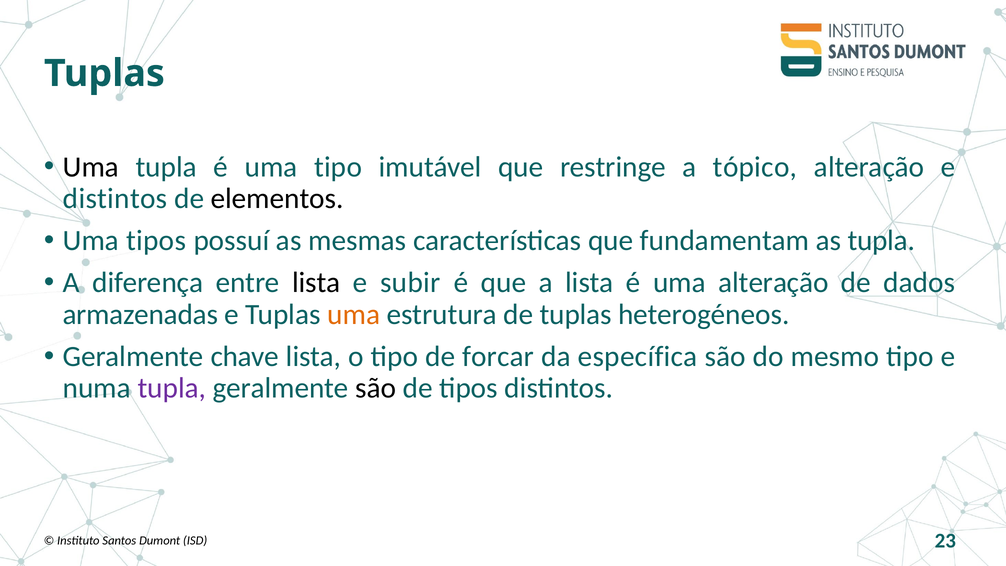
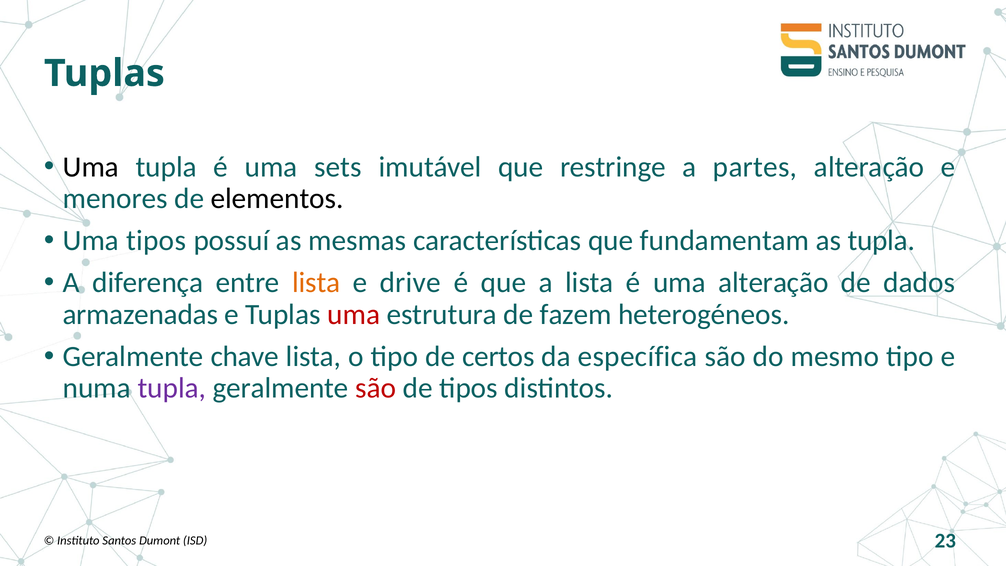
uma tipo: tipo -> sets (338, 167)
tópico: tópico -> partes (755, 167)
distintos: distintos -> menores (115, 198)
lista colour: black -> orange (316, 283)
subir: subir -> drive (410, 283)
uma colour: orange -> red (354, 314)
de tuplas: tuplas -> fazem (576, 314)
forcar: forcar -> certos (498, 356)
são colour: black -> red (376, 388)
